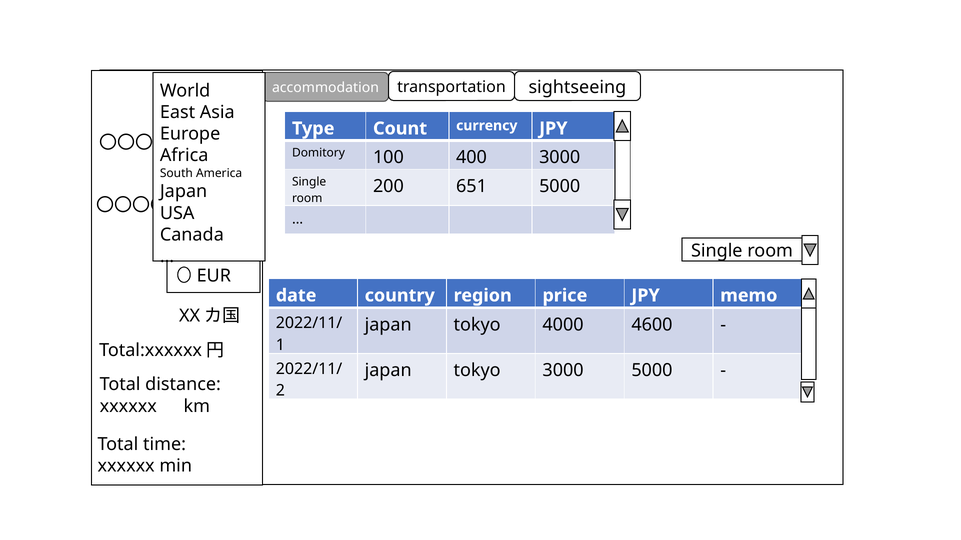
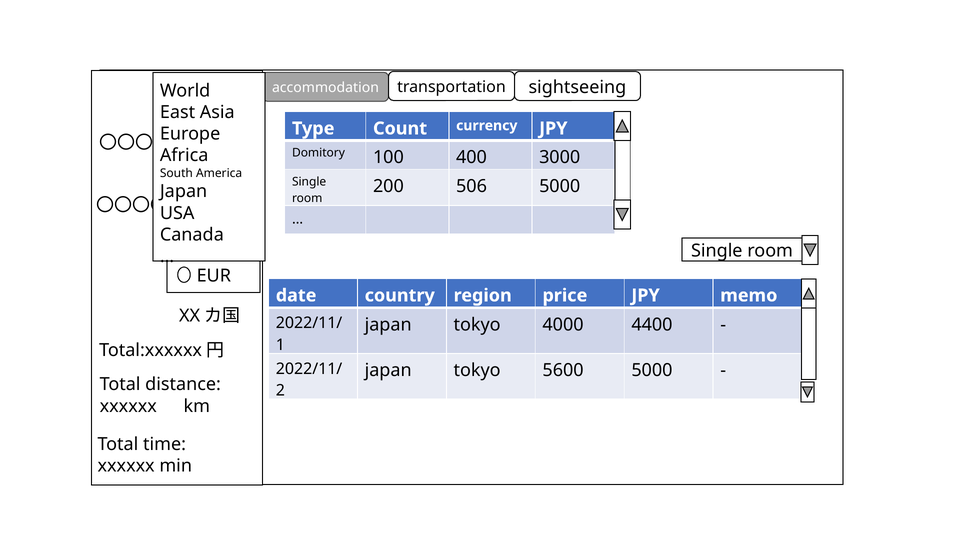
651: 651 -> 506 (472, 186)
4600: 4600 -> 4400 (652, 325)
tokyo 3000: 3000 -> 5600 (563, 371)
